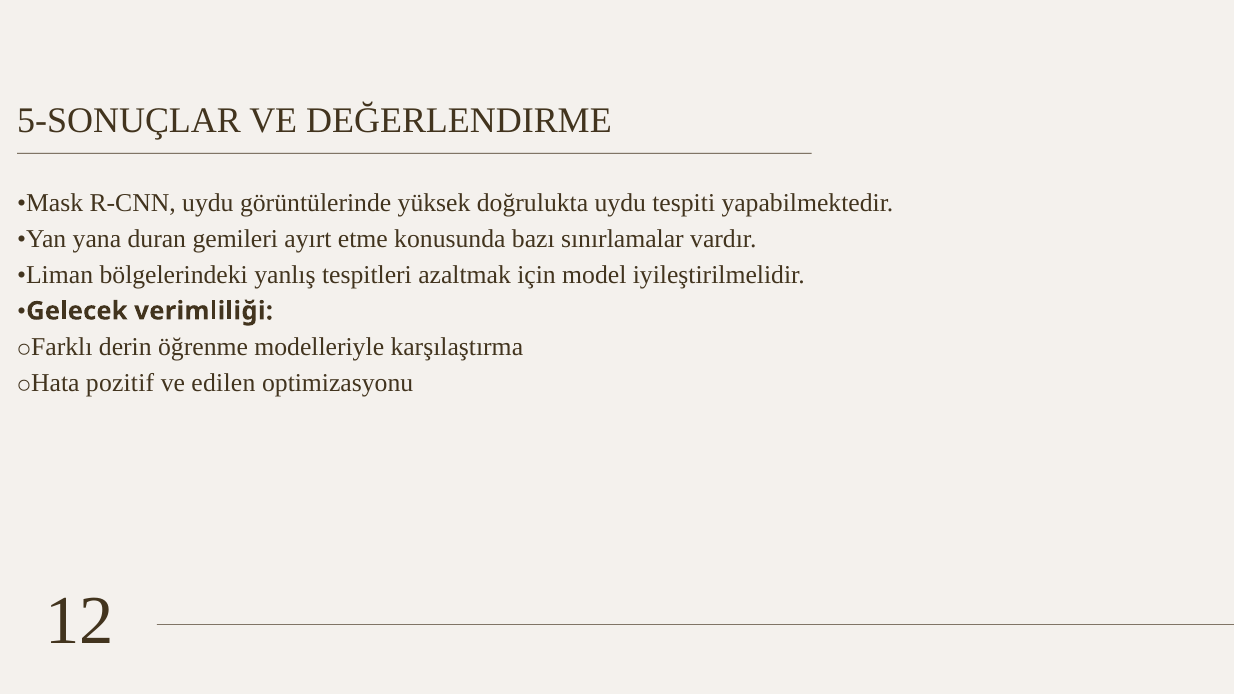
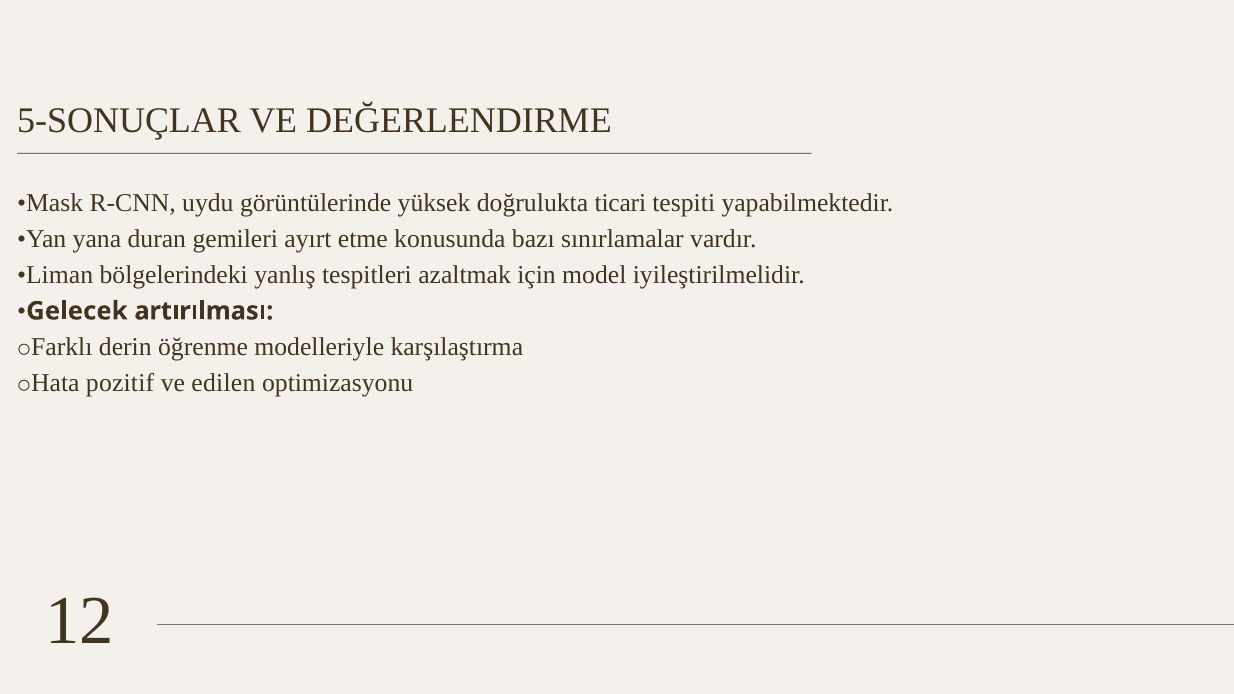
doğrulukta uydu: uydu -> ticari (620, 203)
verimliliği: verimliliği -> artırılması (204, 311)
